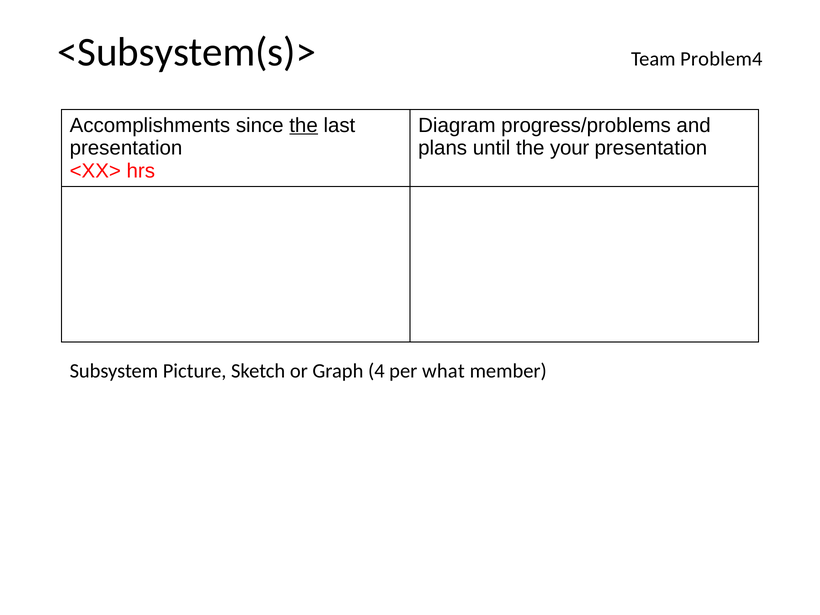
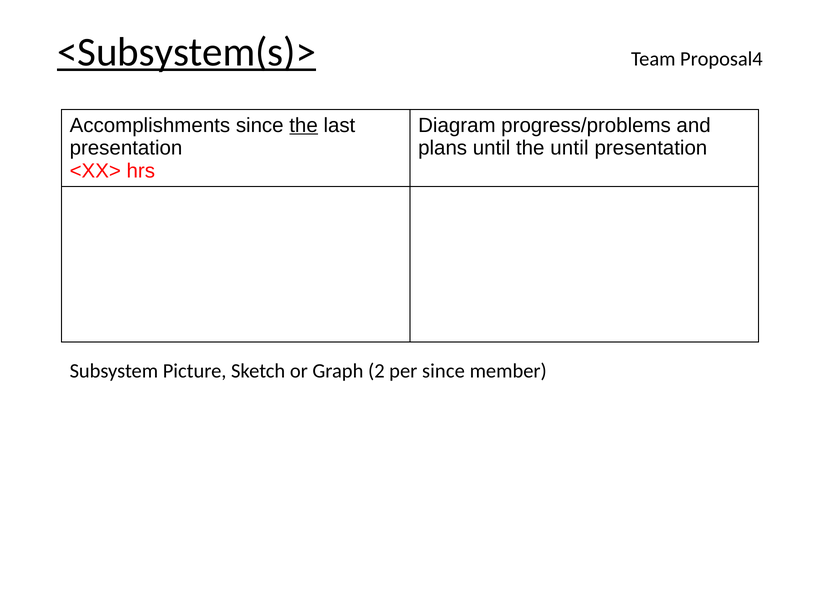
<Subsystem(s)> underline: none -> present (187, 52)
Problem4: Problem4 -> Proposal4 (721, 59)
the your: your -> until (569, 148)
4: 4 -> 2 (376, 371)
per what: what -> since (443, 371)
